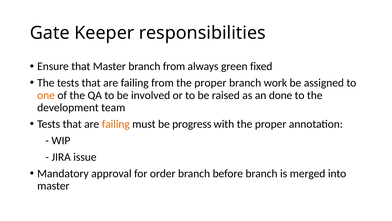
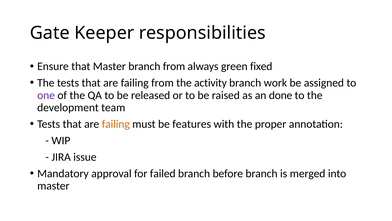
from the proper: proper -> activity (211, 83)
one colour: orange -> purple (46, 95)
involved: involved -> released (151, 95)
progress: progress -> features (192, 124)
order: order -> failed (163, 173)
